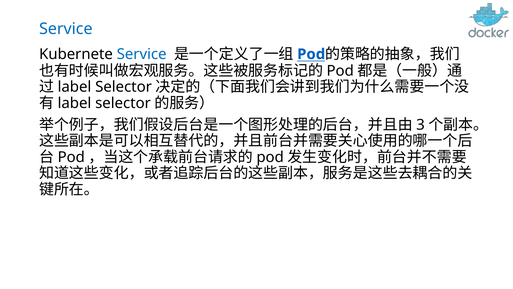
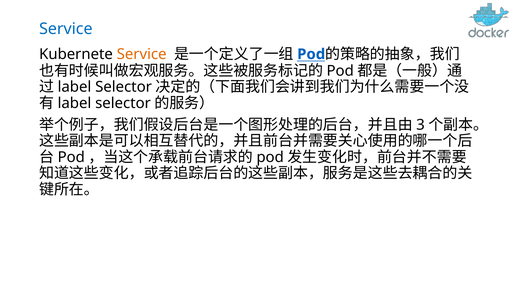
Service colour: blue -> orange (142, 54)
